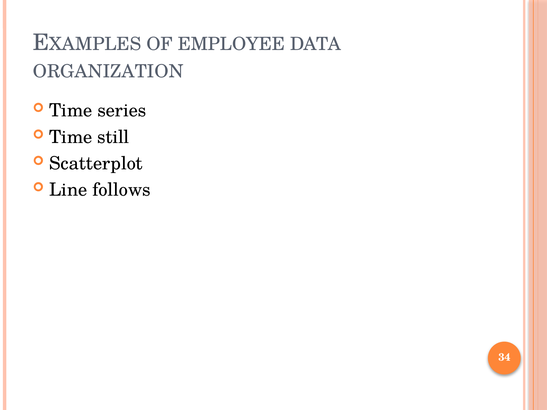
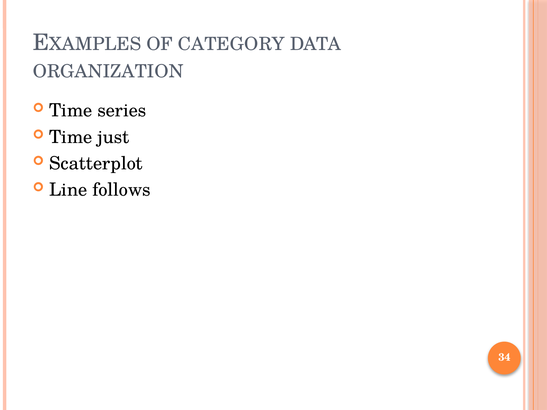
EMPLOYEE: EMPLOYEE -> CATEGORY (231, 44)
still: still -> just (113, 137)
